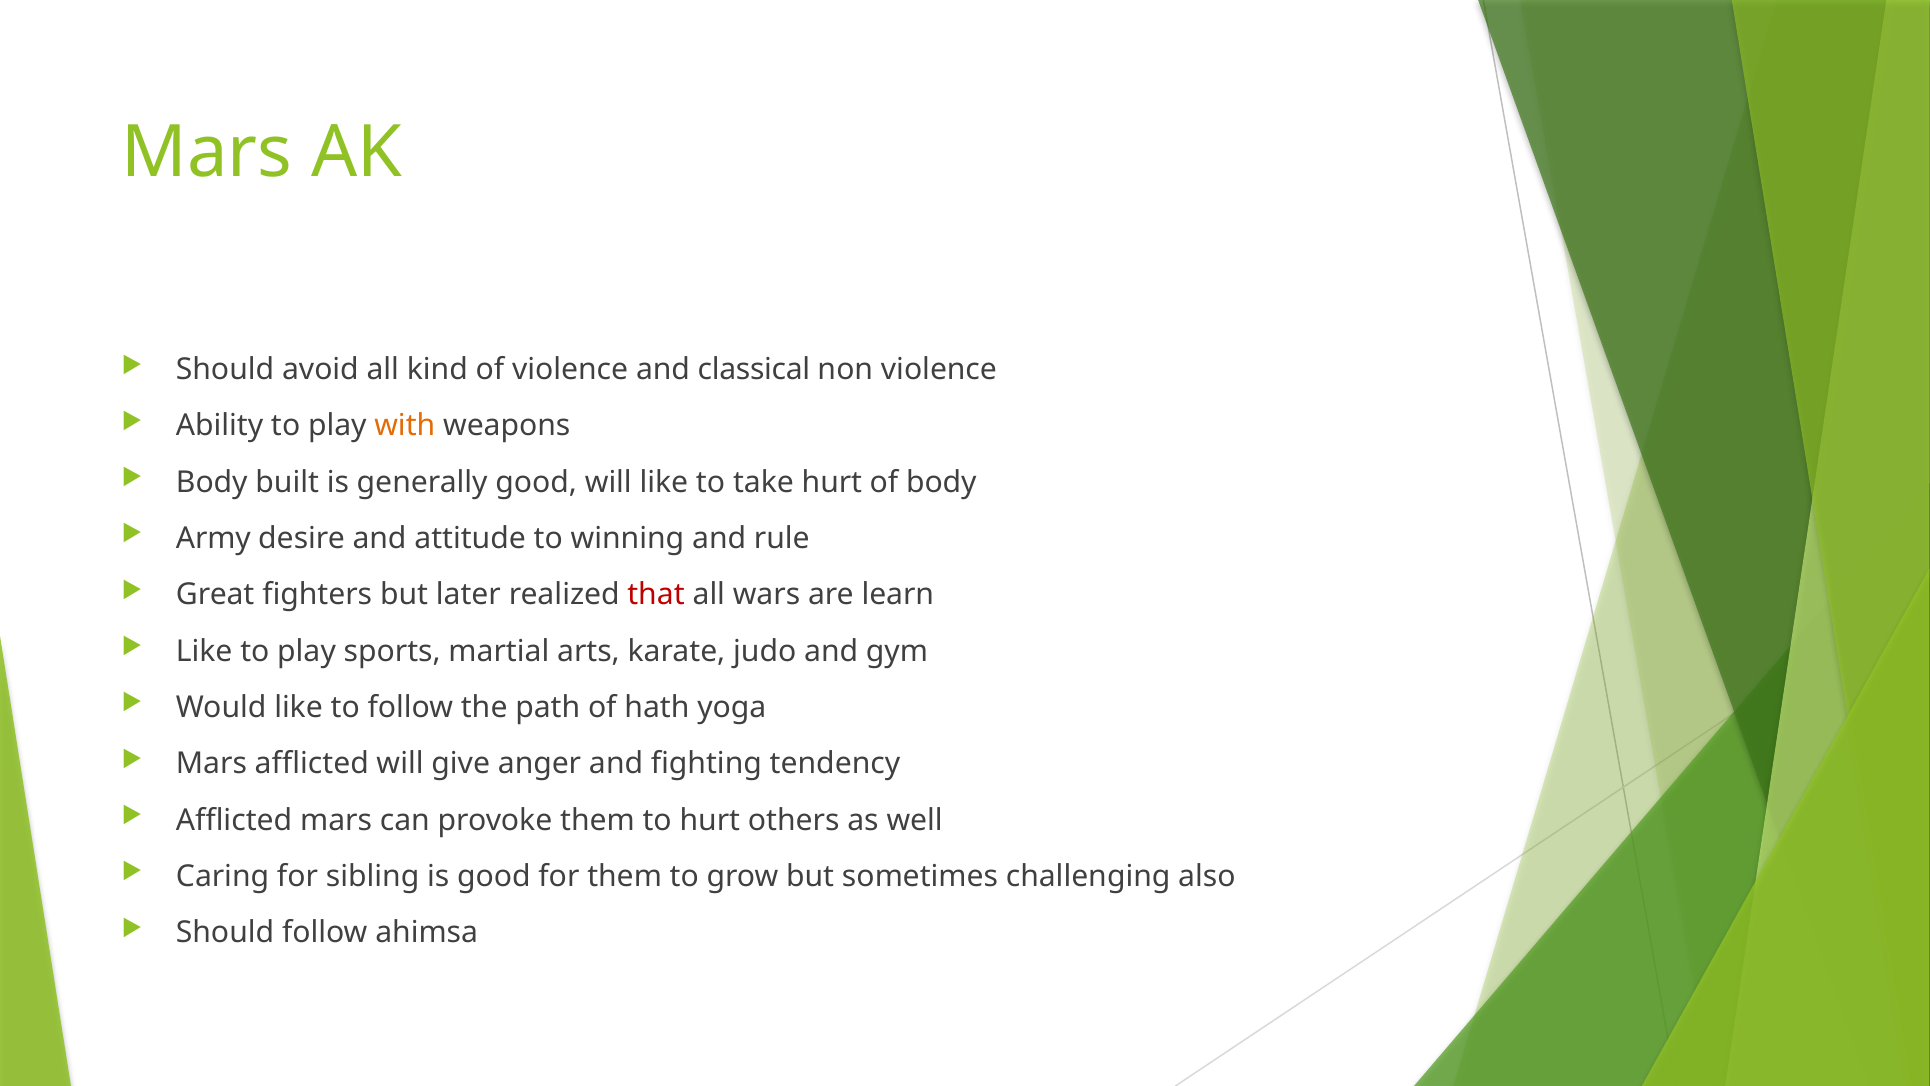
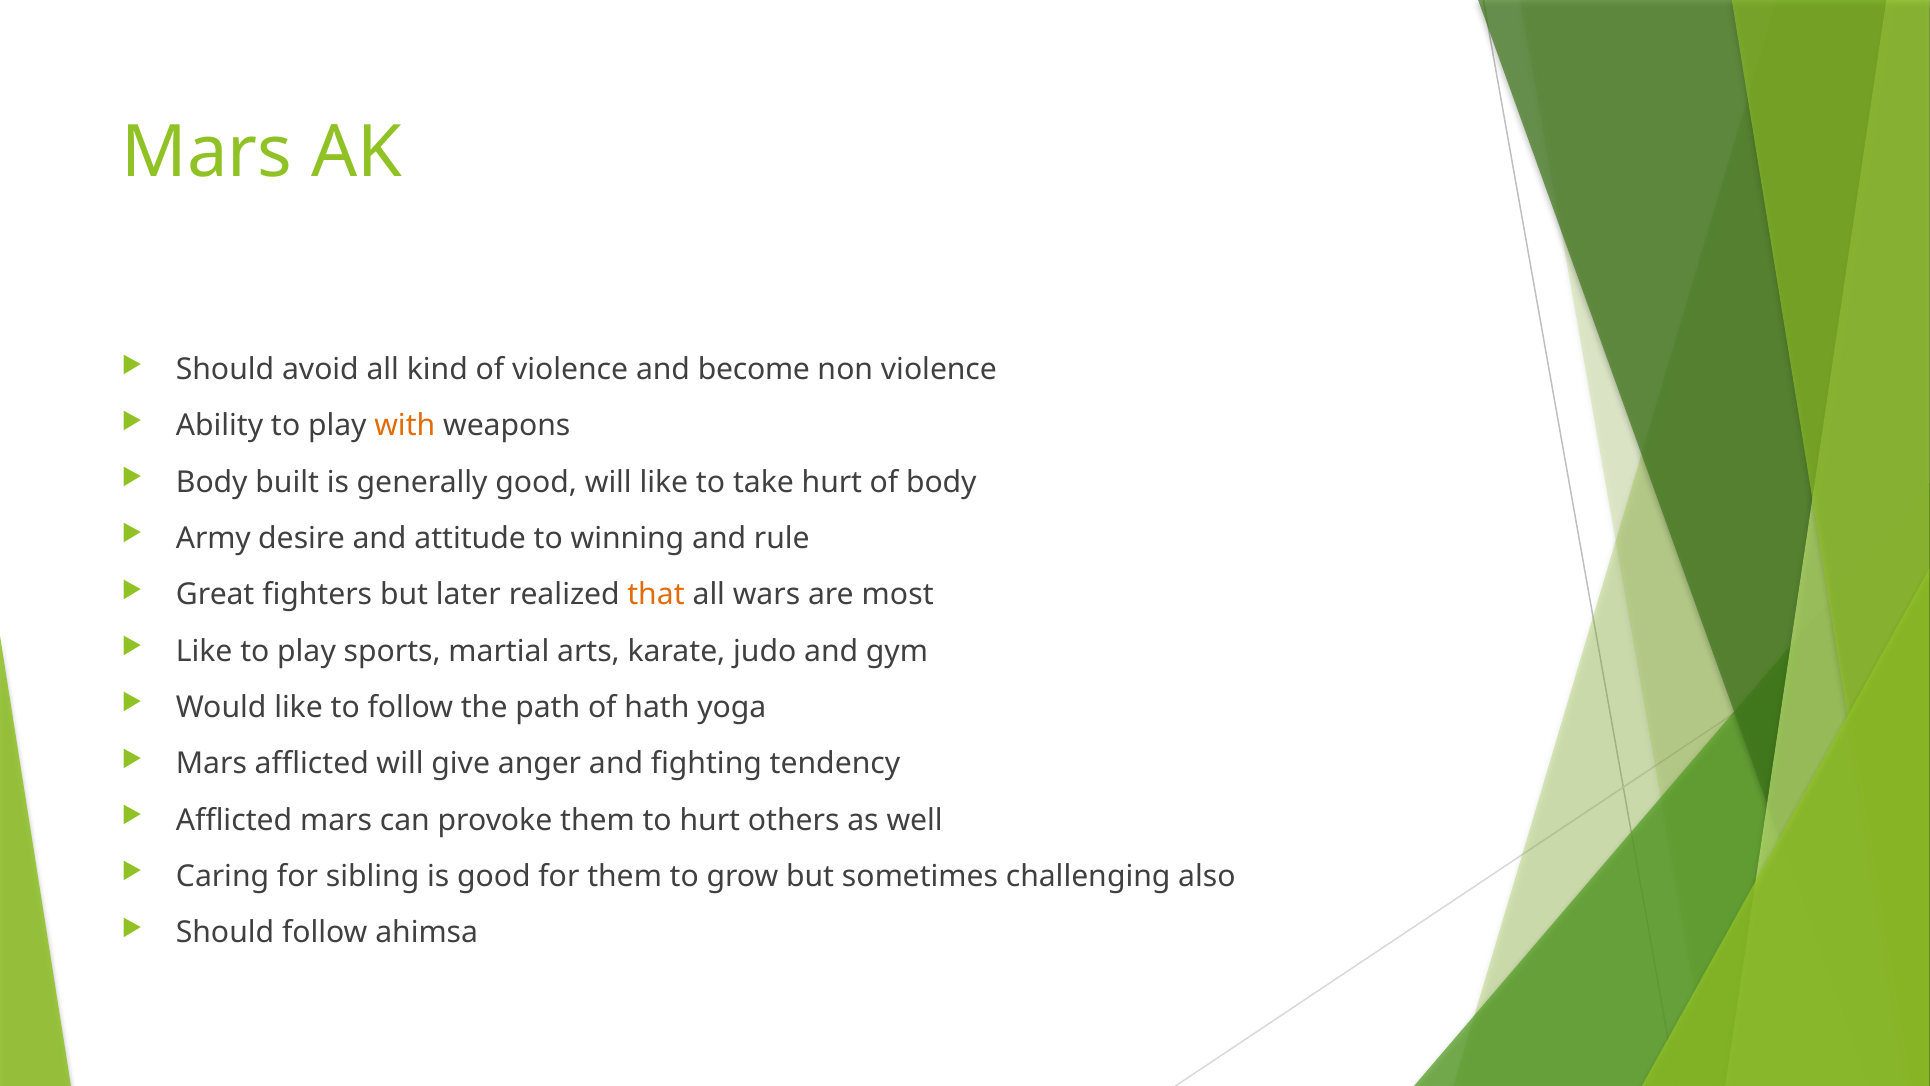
classical: classical -> become (754, 369)
that colour: red -> orange (656, 595)
learn: learn -> most (898, 595)
